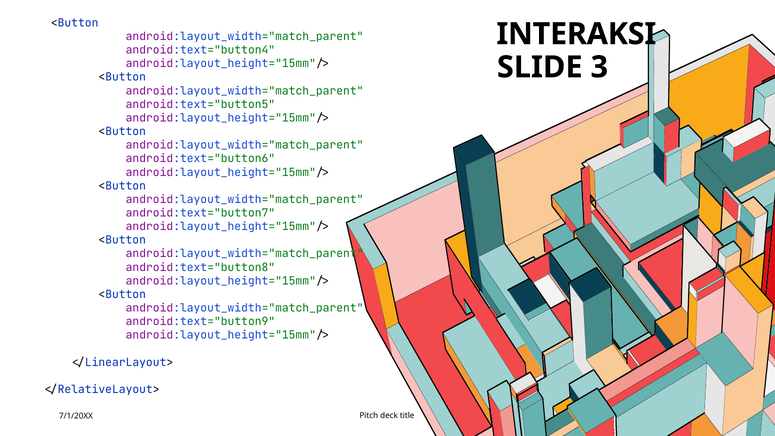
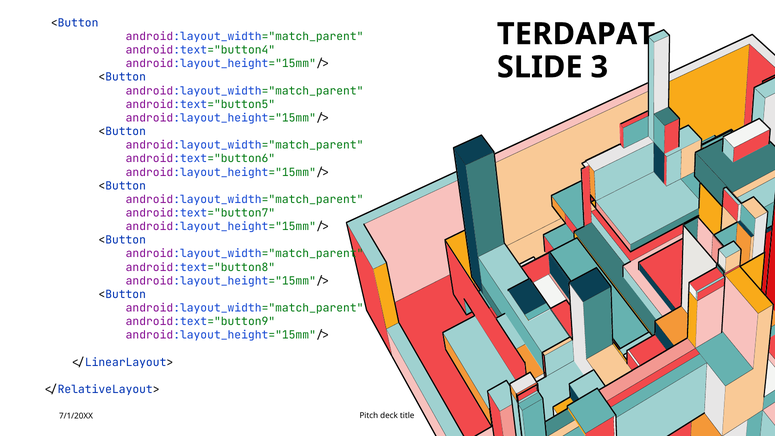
INTERAKSI: INTERAKSI -> TERDAPAT (576, 34)
